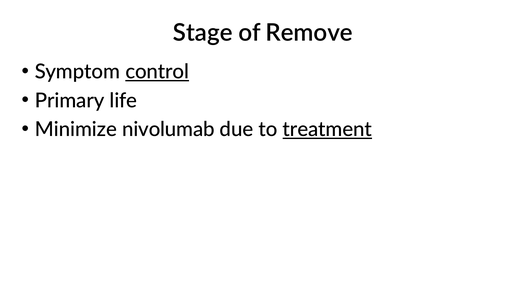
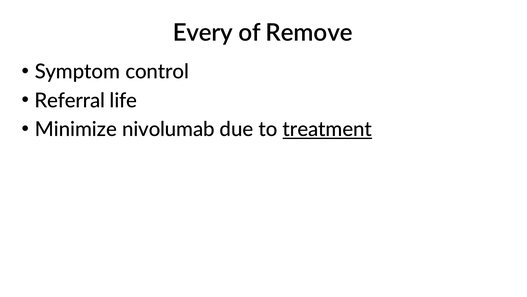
Stage: Stage -> Every (203, 33)
control underline: present -> none (157, 72)
Primary: Primary -> Referral (70, 100)
